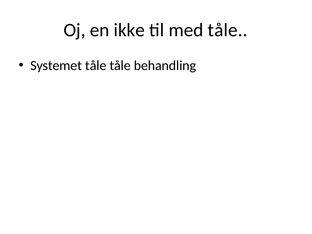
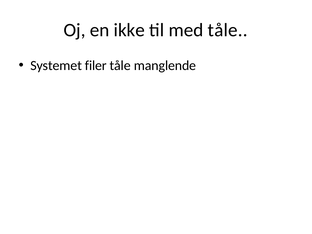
Systemet tåle: tåle -> filer (96, 65)
behandling: behandling -> manglende (165, 65)
